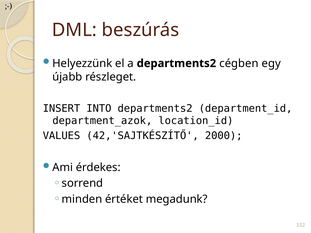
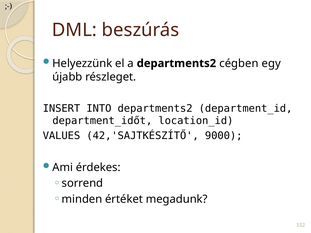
department_azok: department_azok -> department_időt (102, 121)
2000: 2000 -> 9000 (224, 136)
